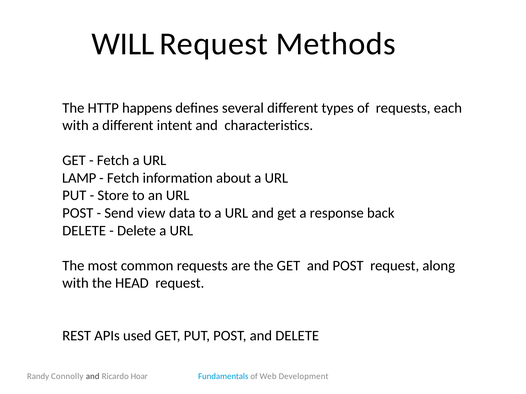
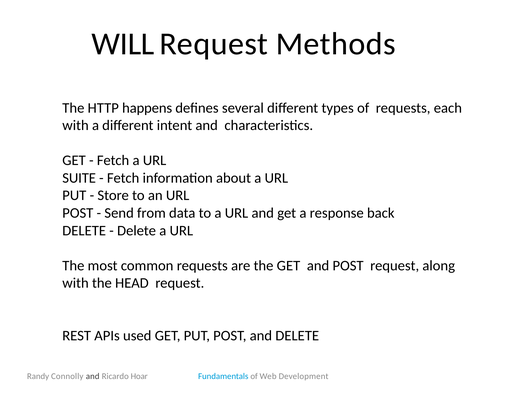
LAMP: LAMP -> SUITE (79, 178)
view: view -> from (151, 213)
